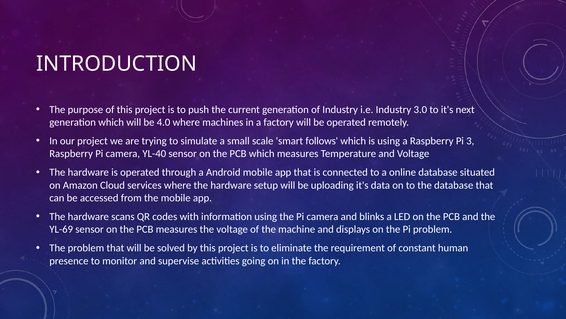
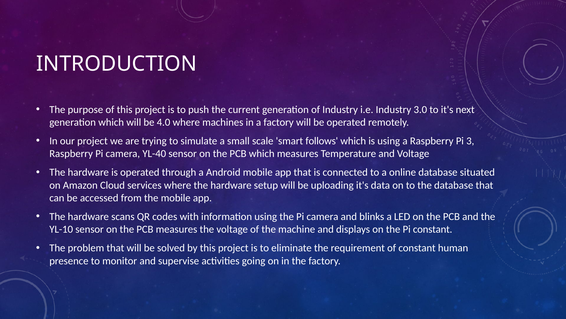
YL-69: YL-69 -> YL-10 (61, 229)
Pi problem: problem -> constant (433, 229)
